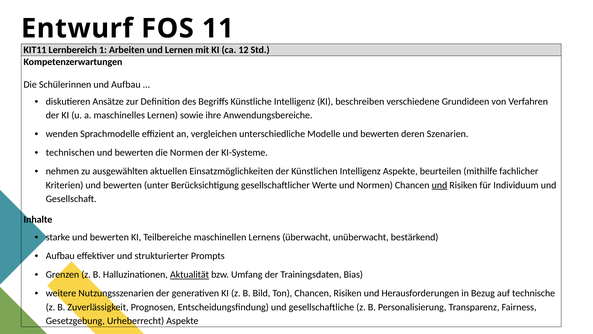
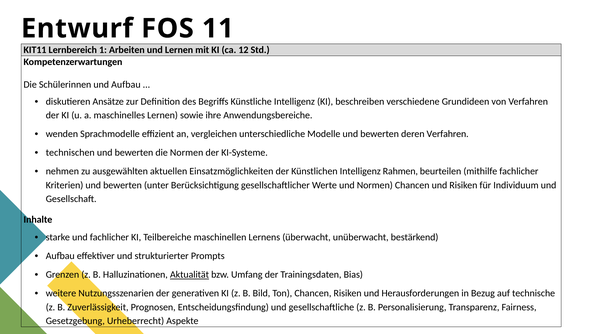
deren Szenarien: Szenarien -> Verfahren (448, 134)
Intelligenz Aspekte: Aspekte -> Rahmen (400, 171)
und underline: present -> none (439, 185)
starke und bewerten: bewerten -> fachlicher (109, 237)
